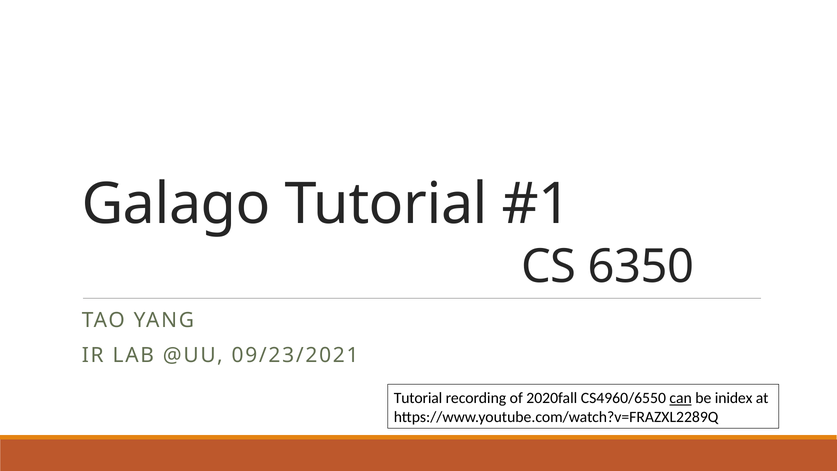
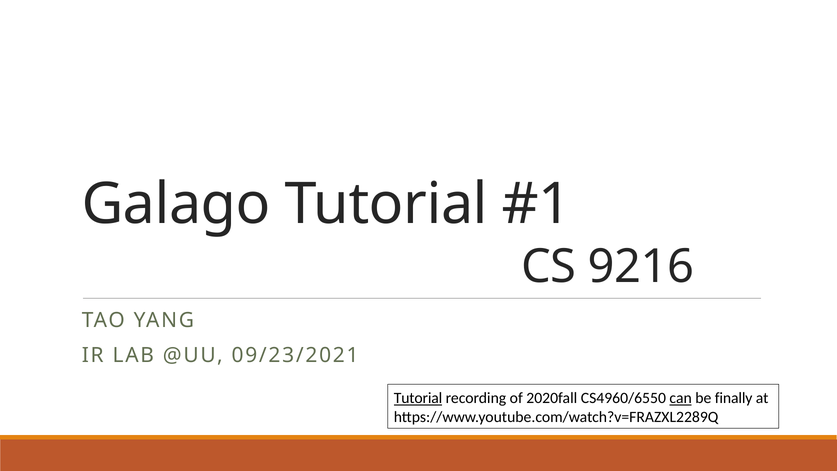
6350: 6350 -> 9216 (641, 266)
Tutorial underline: none -> present (418, 398)
inidex: inidex -> finally (734, 398)
